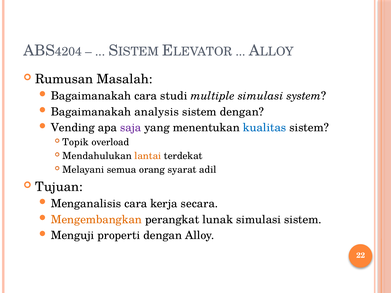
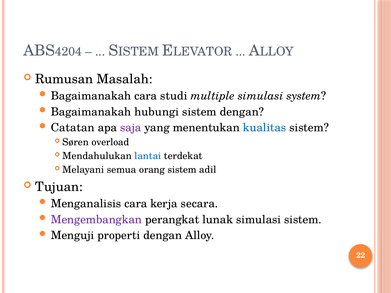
analysis: analysis -> hubungi (157, 112)
Vending: Vending -> Catatan (73, 128)
Topik: Topik -> Søren (76, 142)
lantai colour: orange -> blue (148, 156)
orang syarat: syarat -> sistem (182, 170)
Mengembangkan colour: orange -> purple (96, 220)
